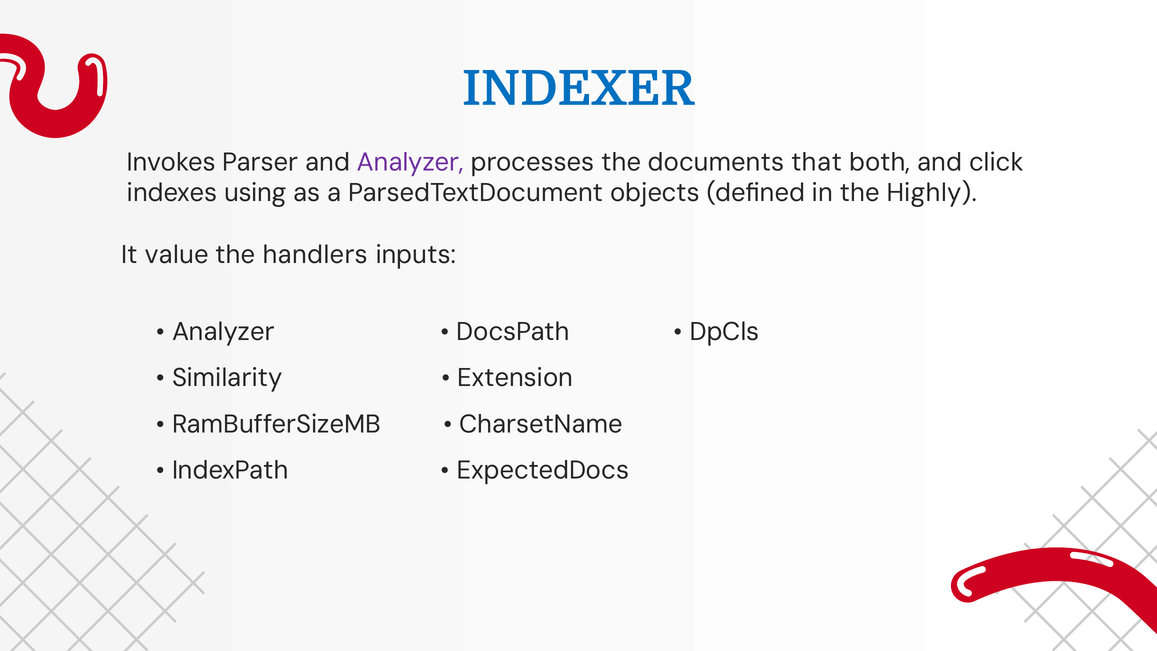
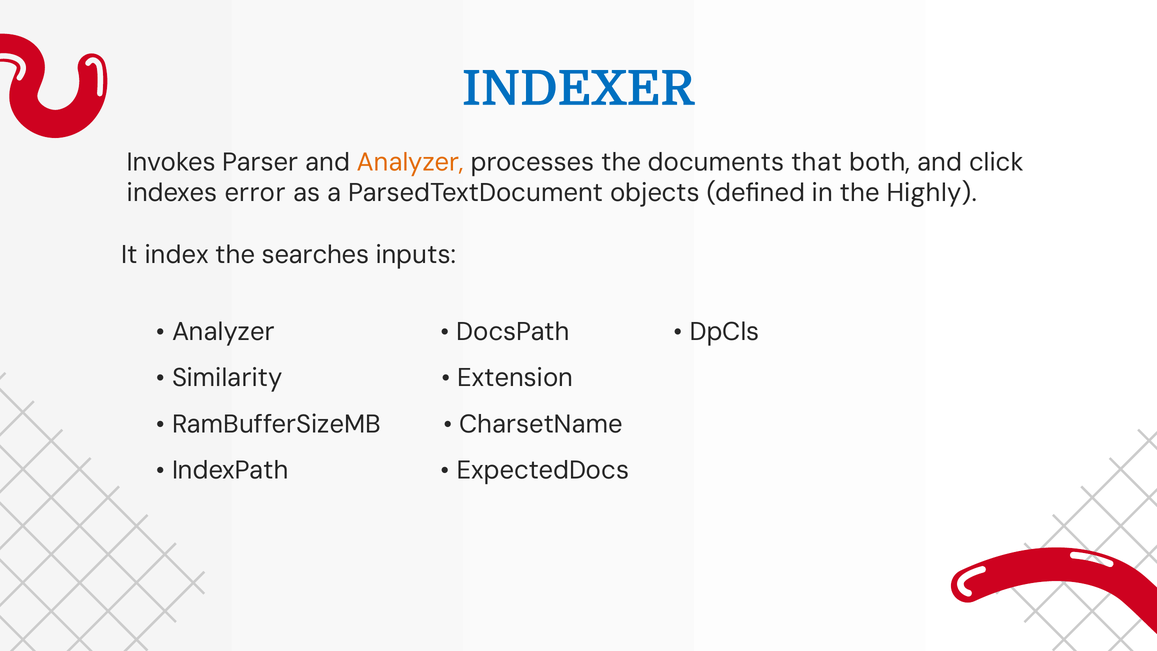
Analyzer colour: purple -> orange (410, 162)
using: using -> error (255, 193)
value: value -> index (177, 255)
handlers: handlers -> searches (316, 255)
